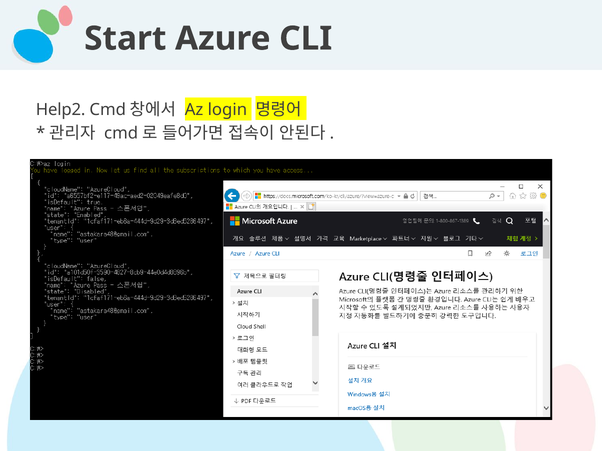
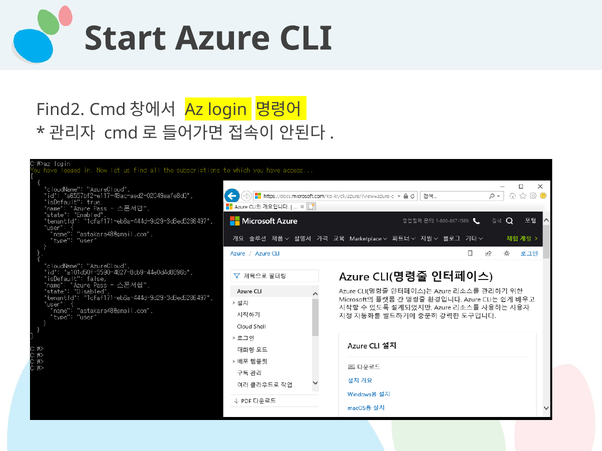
Help2: Help2 -> Find2 (60, 110)
